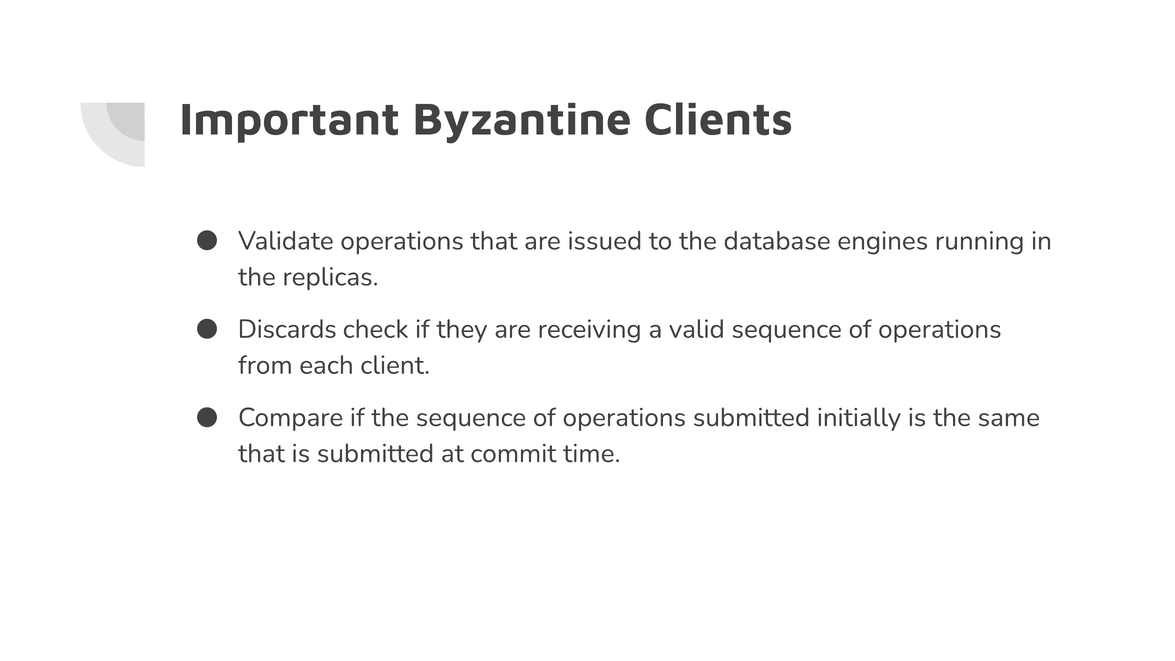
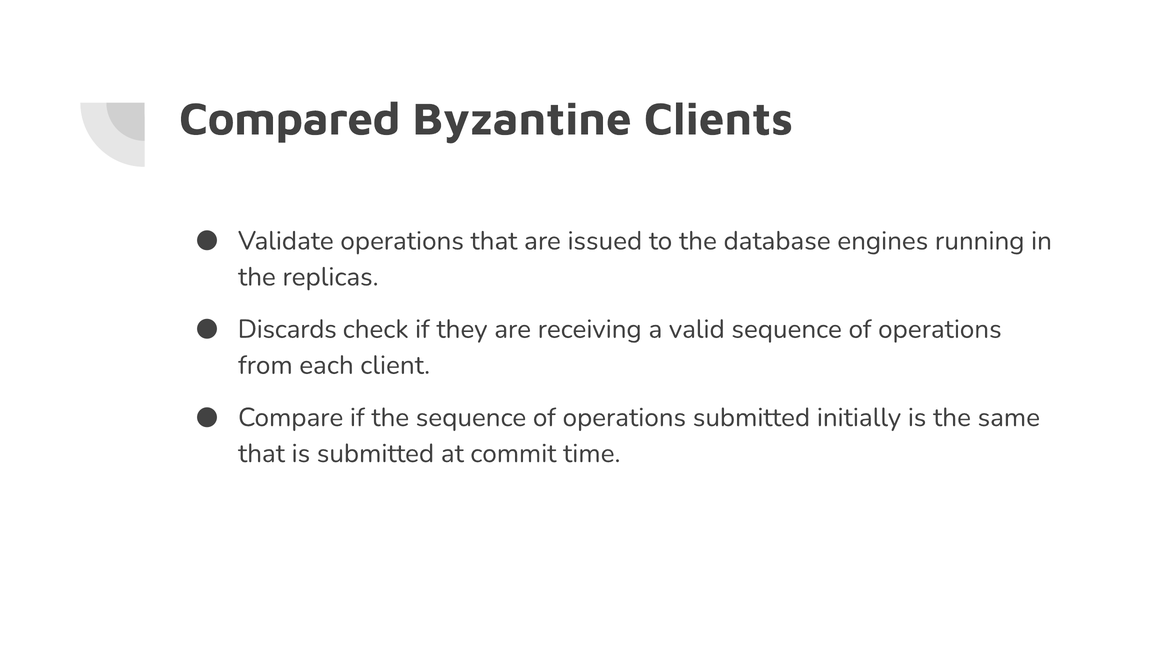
Important: Important -> Compared (290, 119)
